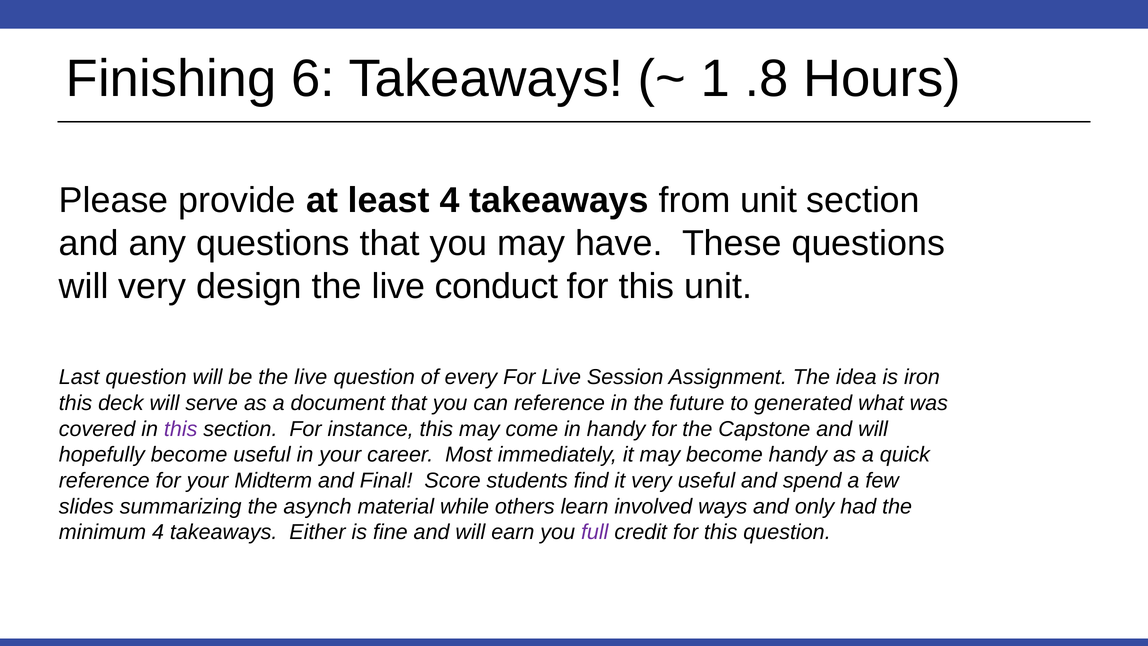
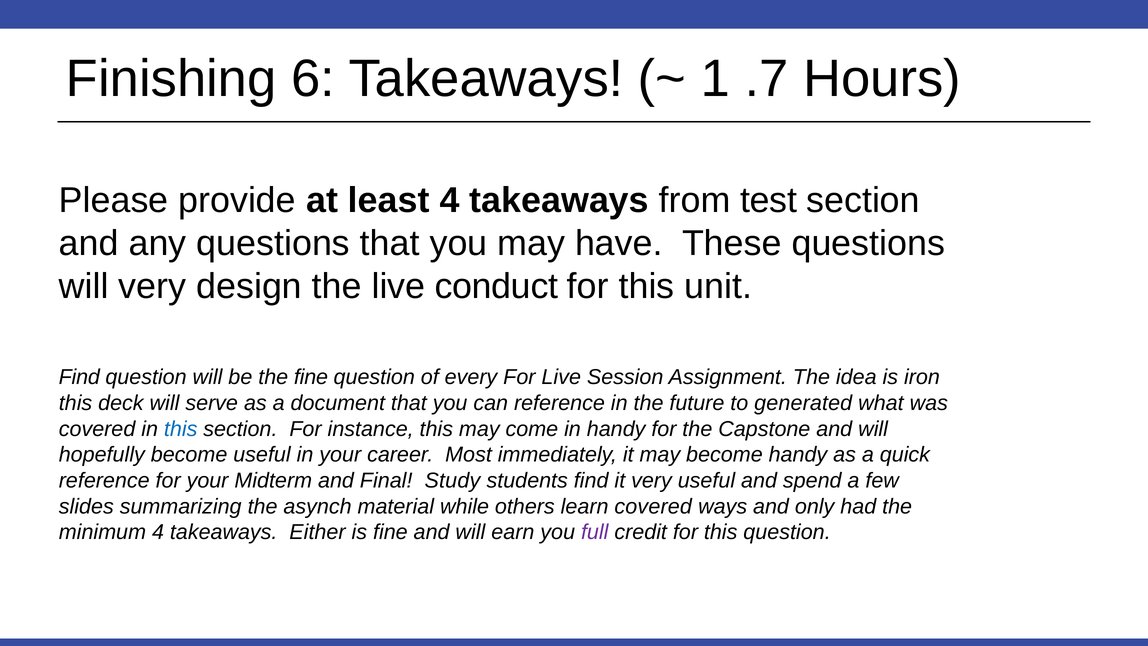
.8: .8 -> .7 (767, 79)
from unit: unit -> test (769, 200)
Last: Last -> Find (79, 377)
be the live: live -> fine (311, 377)
this colour: purple -> blue (181, 429)
Score: Score -> Study (452, 481)
learn involved: involved -> covered (653, 506)
